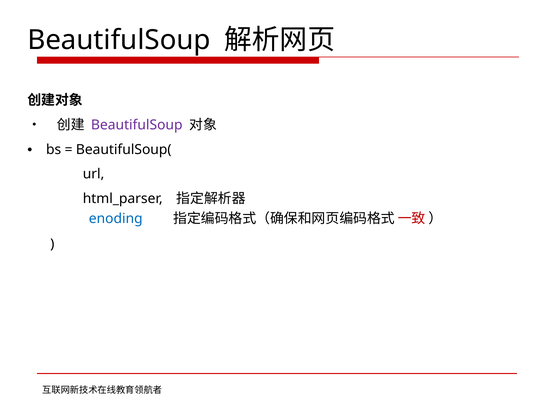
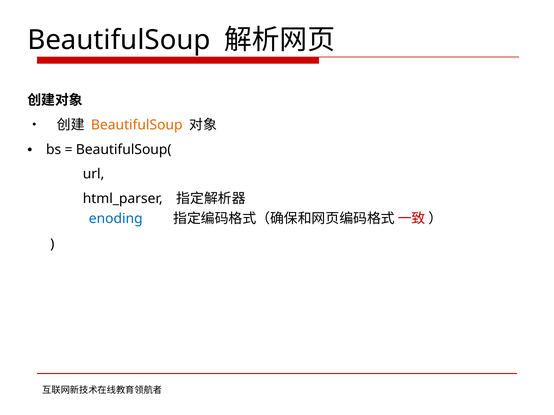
BeautifulSoup colour: purple -> orange (137, 125)
